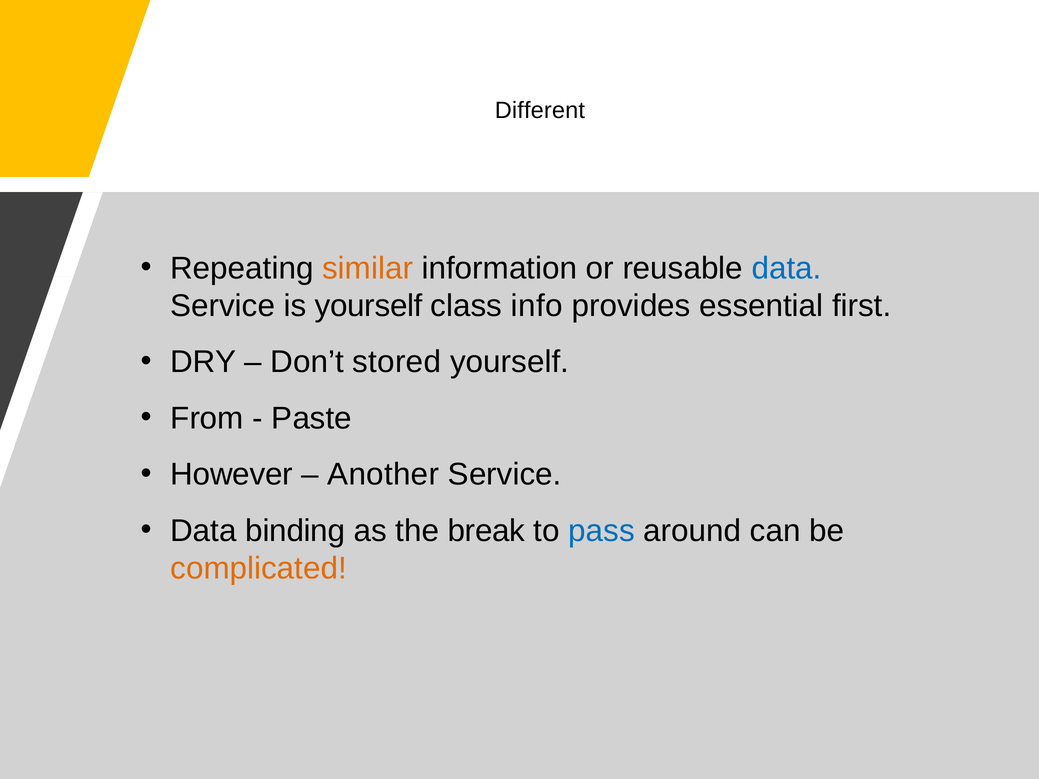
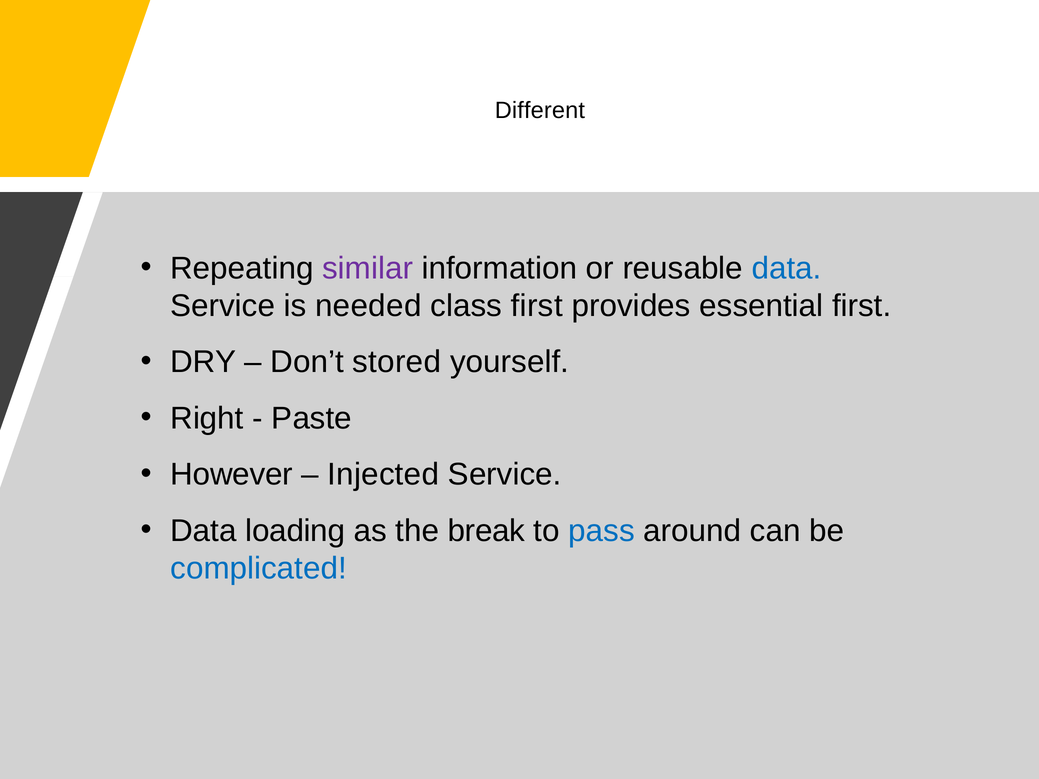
similar colour: orange -> purple (368, 269)
is yourself: yourself -> needed (368, 306)
class info: info -> first (537, 306)
From: From -> Right (207, 419)
Another: Another -> Injected (383, 475)
binding: binding -> loading (295, 531)
complicated colour: orange -> blue (259, 569)
